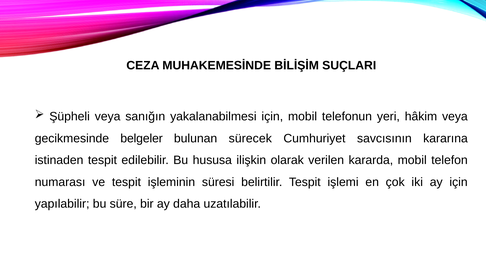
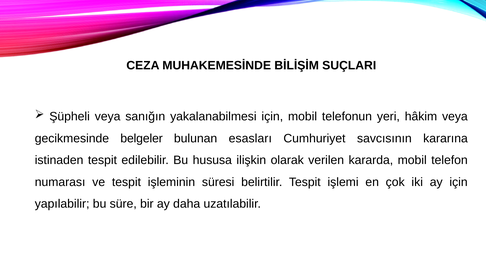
sürecek: sürecek -> esasları (250, 139)
